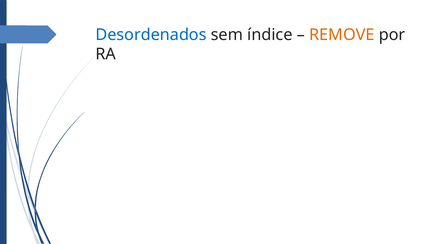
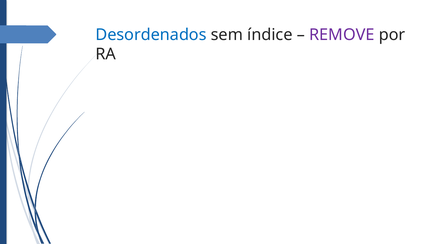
REMOVE colour: orange -> purple (342, 35)
